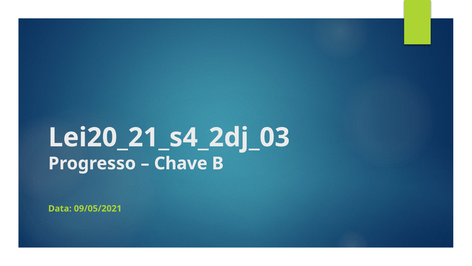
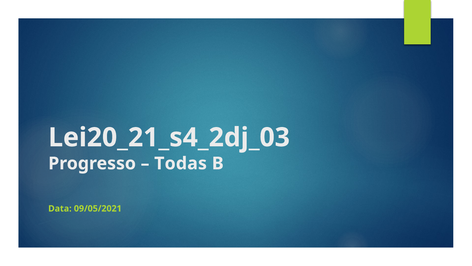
Chave: Chave -> Todas (181, 163)
